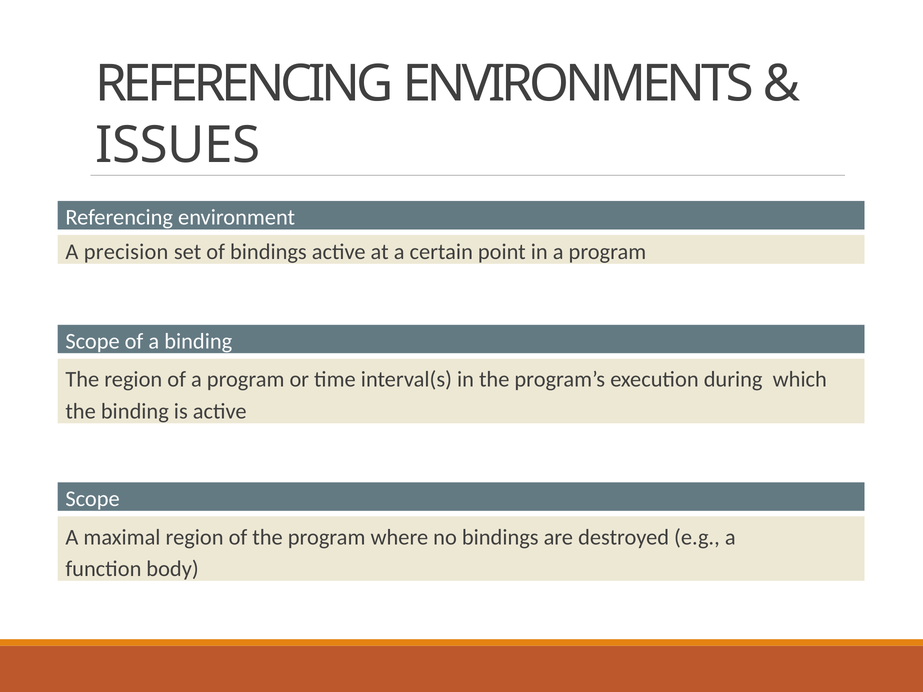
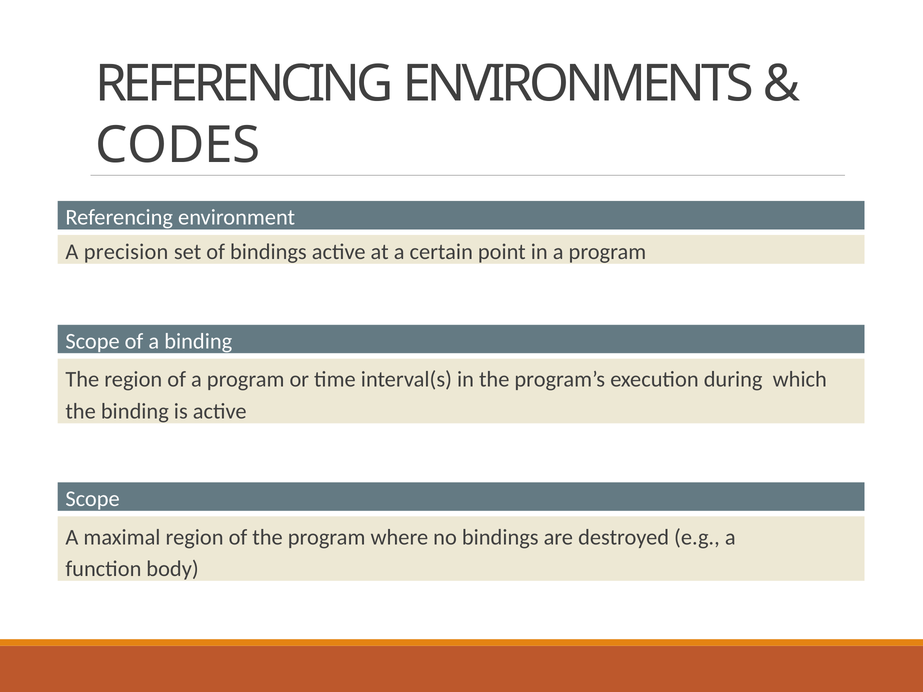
ISSUES: ISSUES -> CODES (178, 145)
